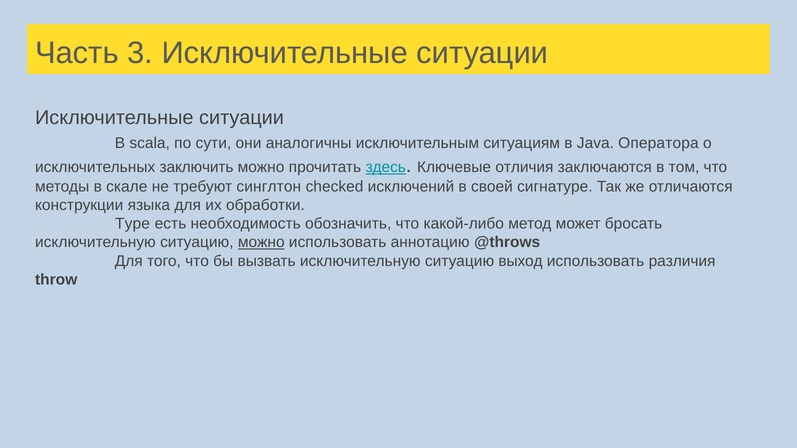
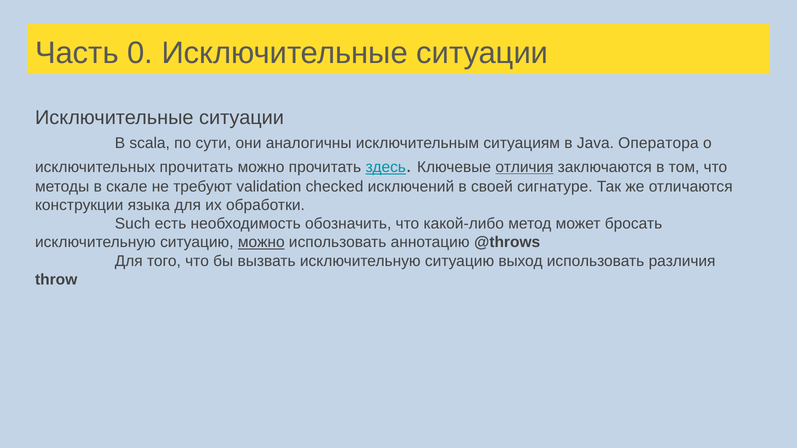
3: 3 -> 0 (140, 53)
исключительных заключить: заключить -> прочитать (196, 167)
отличия underline: none -> present (524, 167)
синглтон: синглтон -> validation (269, 187)
Type: Type -> Such (133, 224)
